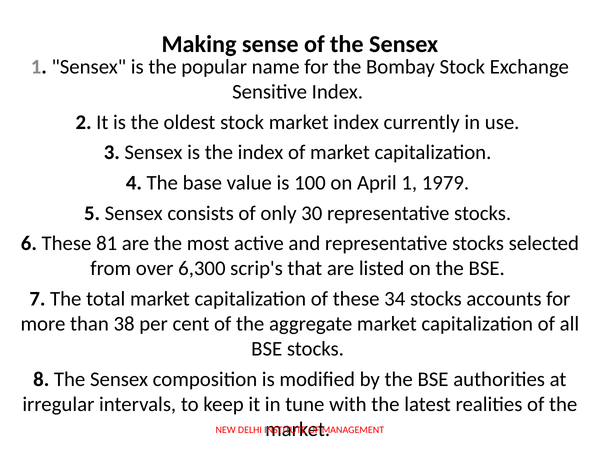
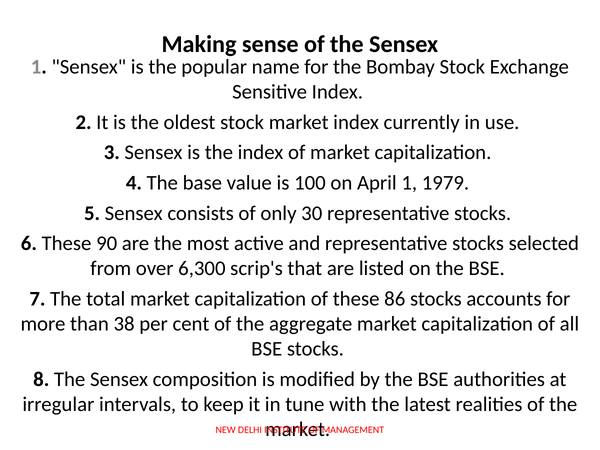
81: 81 -> 90 (107, 244)
34: 34 -> 86 (395, 299)
